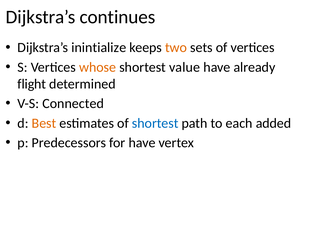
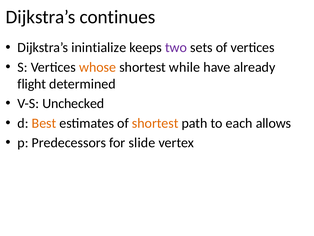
two colour: orange -> purple (176, 48)
value: value -> while (185, 67)
Connected: Connected -> Unchecked (73, 103)
shortest colour: blue -> orange (155, 123)
added: added -> allows (273, 123)
for have: have -> slide (142, 142)
